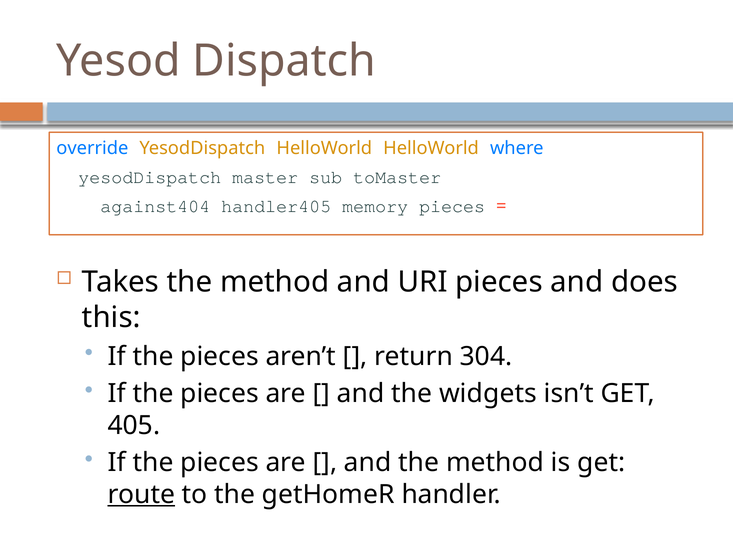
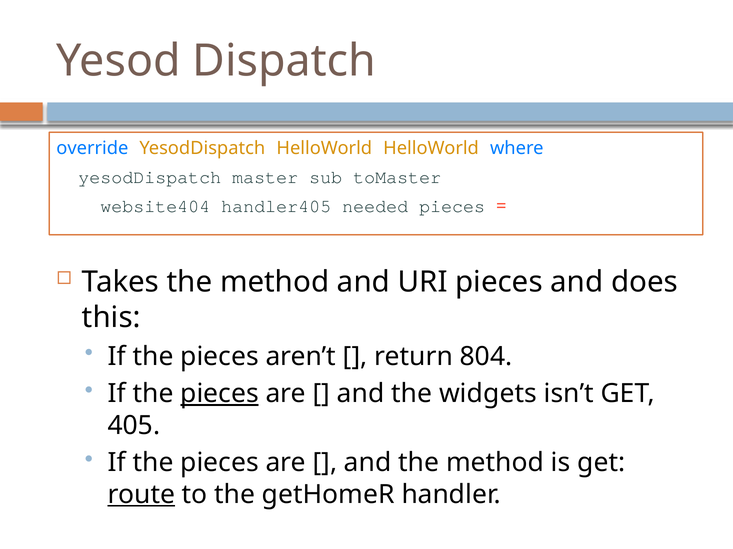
against404: against404 -> website404 (155, 207)
memory: memory -> needed (375, 207)
304: 304 -> 804 (486, 357)
pieces underline: none -> present (220, 394)
